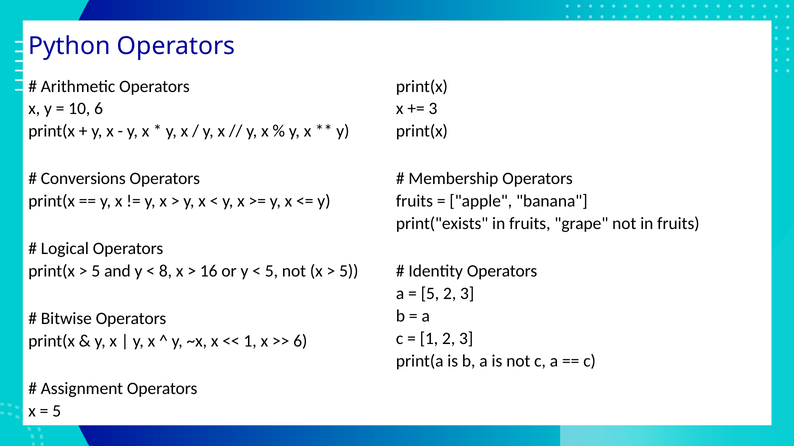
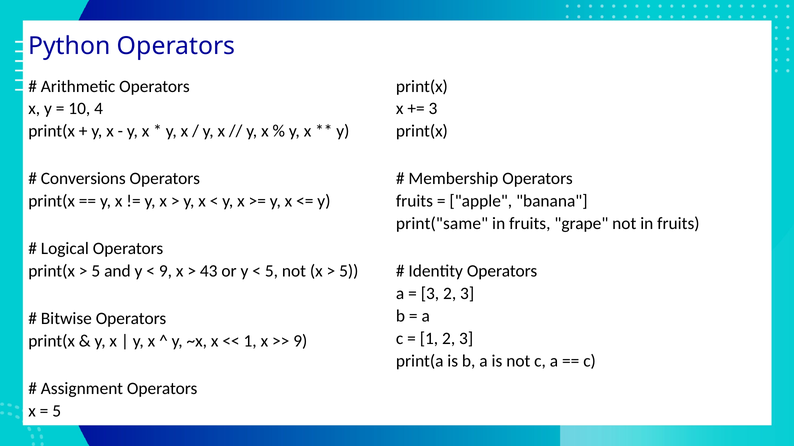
10 6: 6 -> 4 (99, 109)
print("exists: print("exists -> print("same (442, 224)
8: 8 -> 9 (165, 271)
16: 16 -> 43 (209, 271)
5: 5 -> 3 (430, 294)
6: 6 -> 9 (300, 341)
